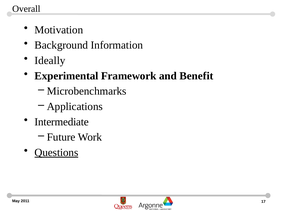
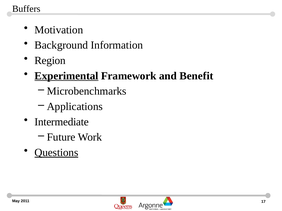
Overall: Overall -> Buffers (26, 9)
Ideally: Ideally -> Region (50, 61)
Experimental underline: none -> present (66, 76)
